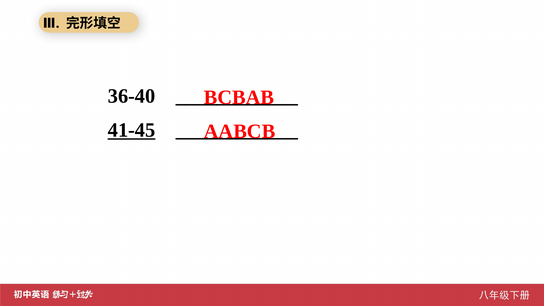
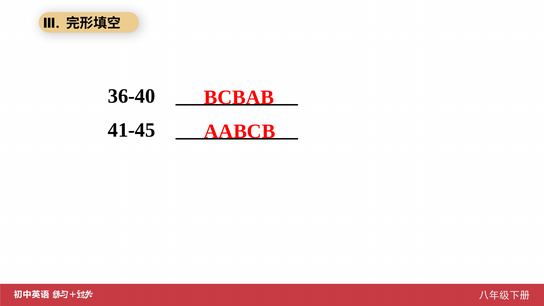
41-45 underline: present -> none (132, 130)
